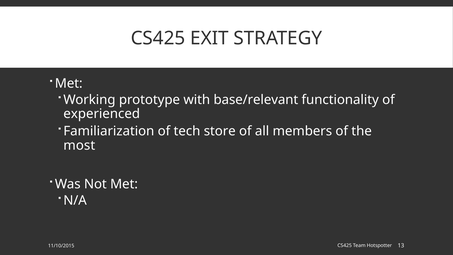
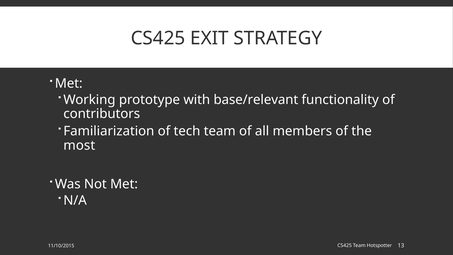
experienced: experienced -> contributors (102, 114)
tech store: store -> team (220, 131)
